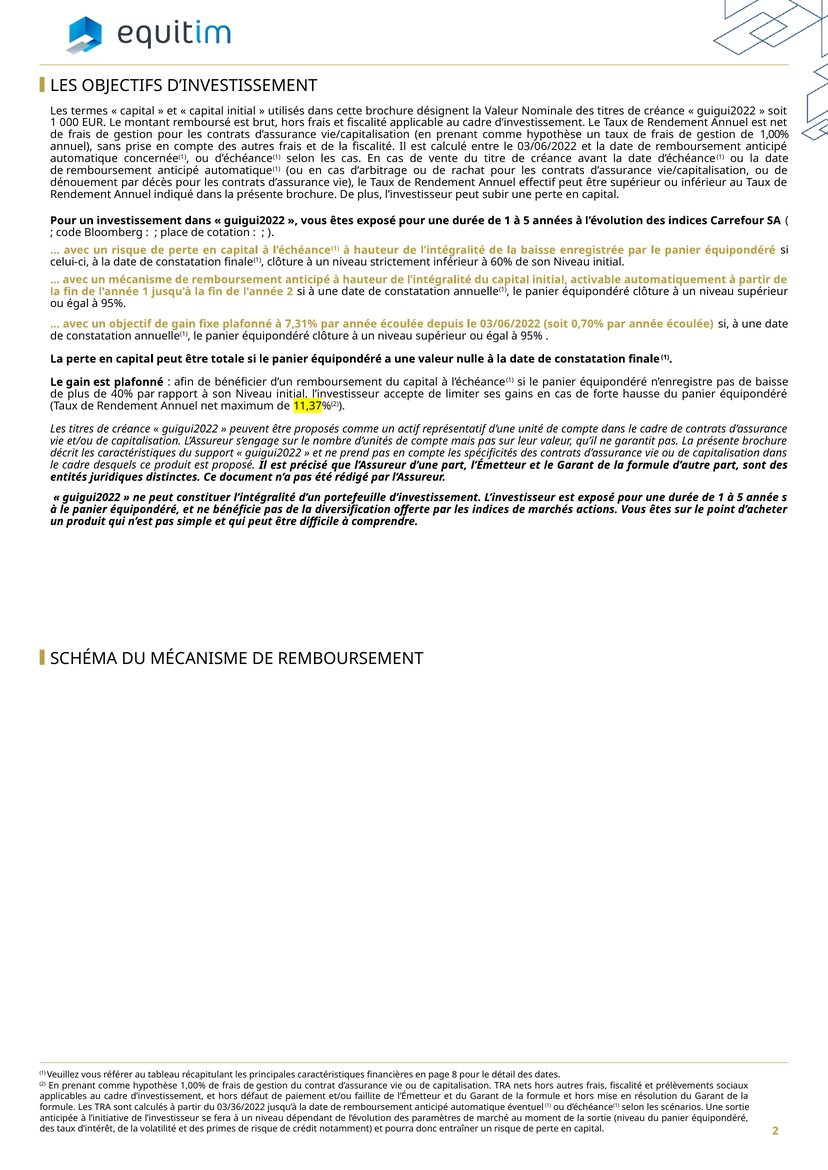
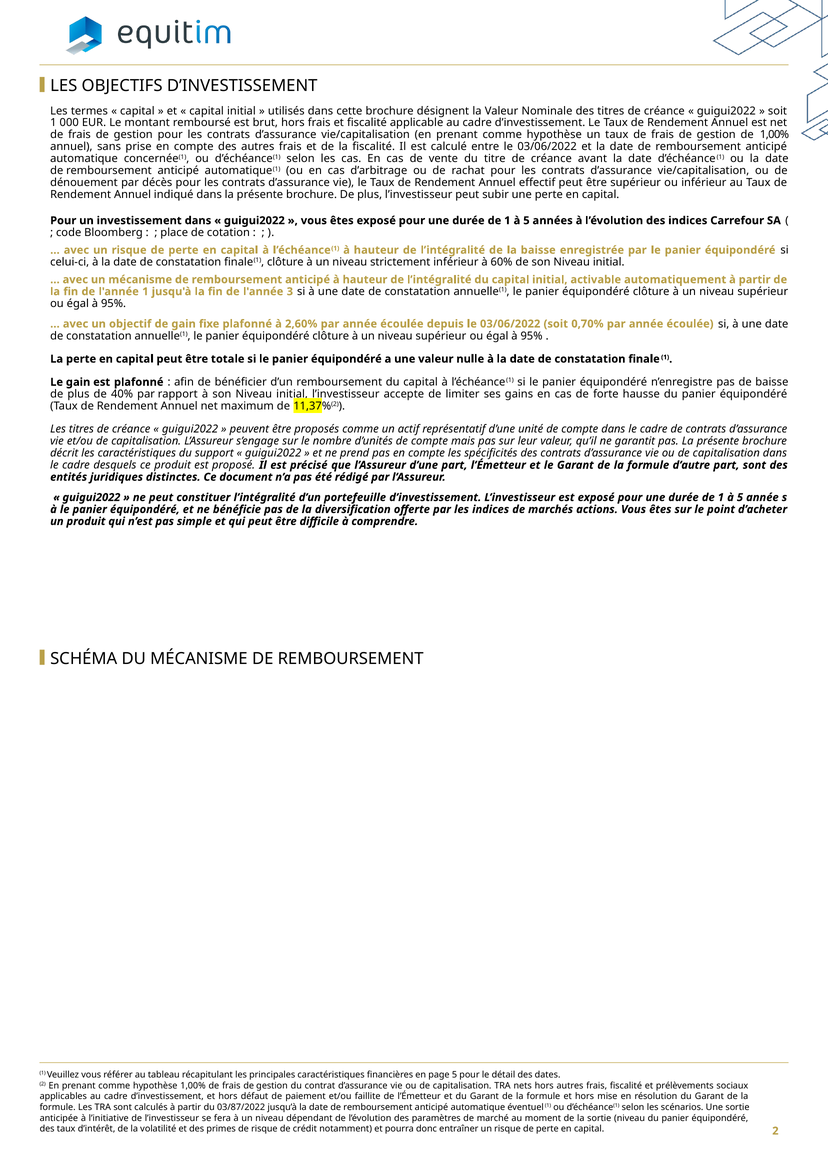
l'année 2: 2 -> 3 (290, 292)
7,31%: 7,31% -> 2,60% (301, 324)
page 8: 8 -> 5 (454, 1076)
03/36/2022: 03/36/2022 -> 03/87/2022 (241, 1108)
